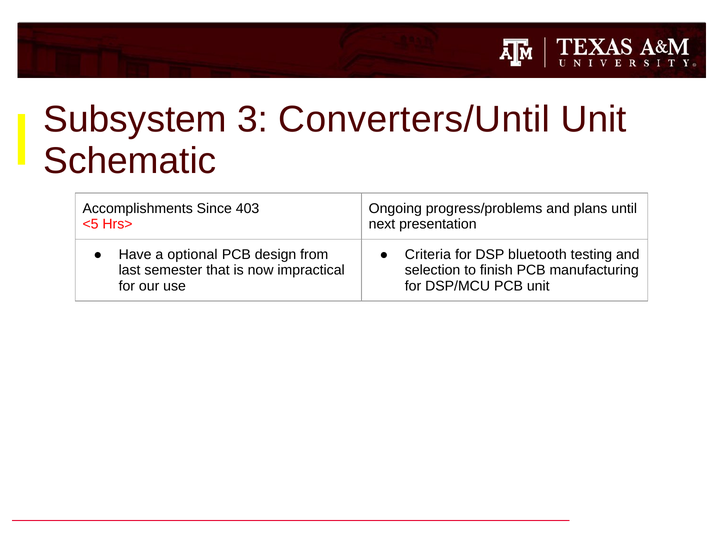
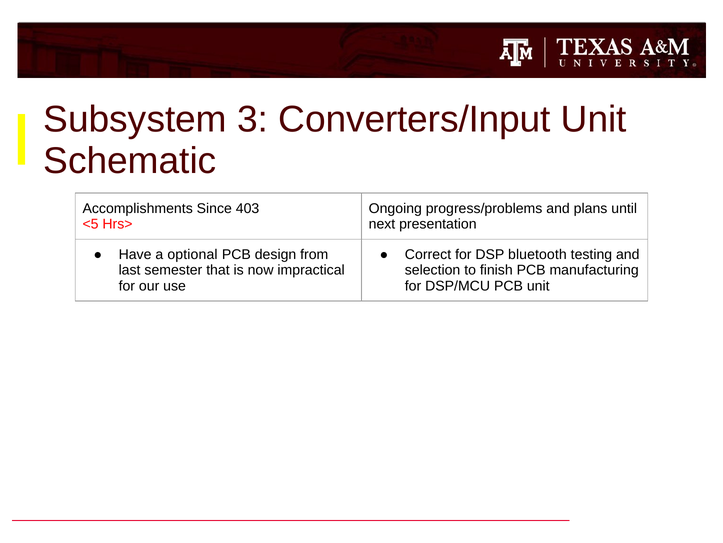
Converters/Until: Converters/Until -> Converters/Input (415, 119)
Criteria: Criteria -> Correct (428, 254)
